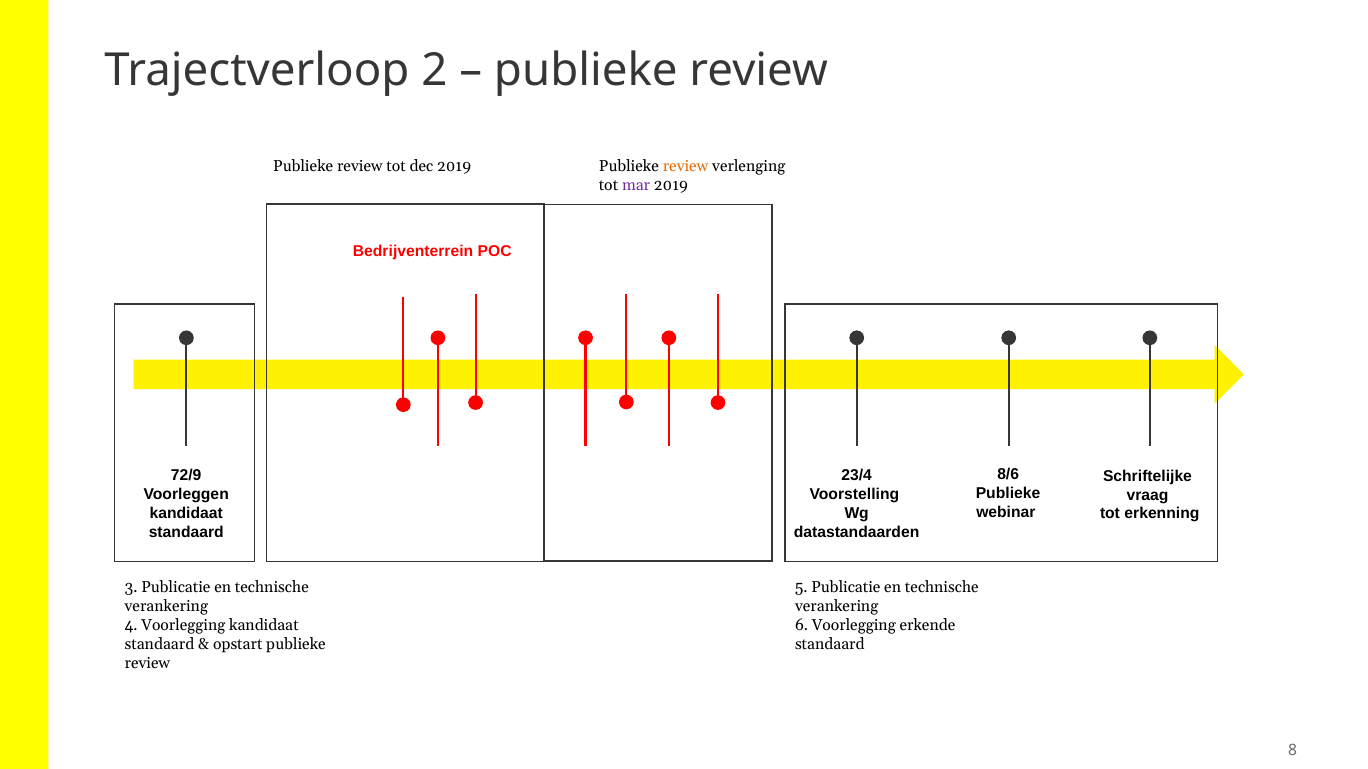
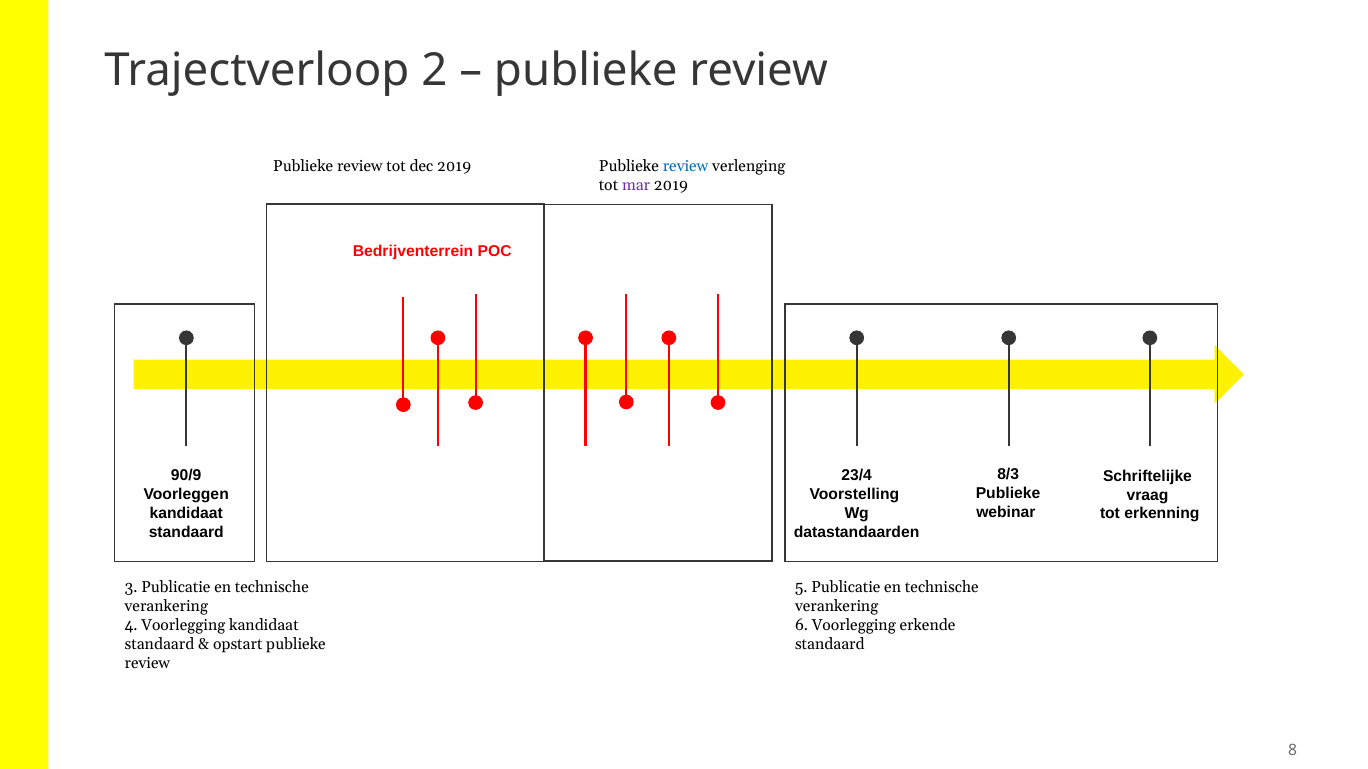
review colour: orange -> blue (686, 166)
8/6: 8/6 -> 8/3 (1008, 475)
72/9: 72/9 -> 90/9 (186, 476)
